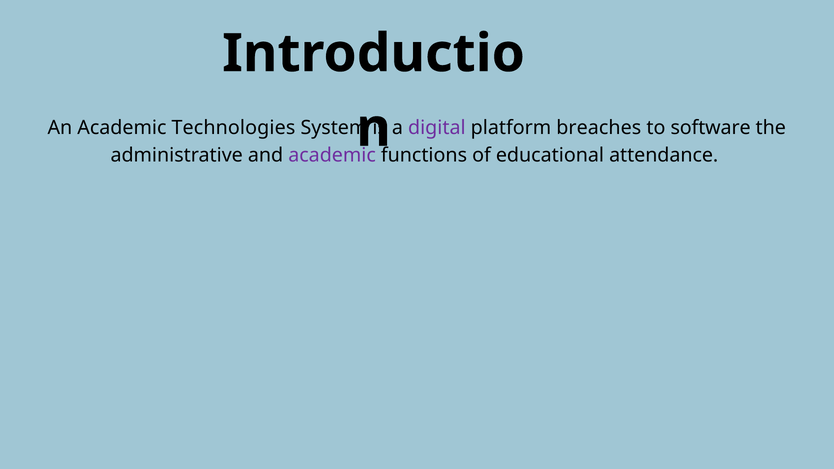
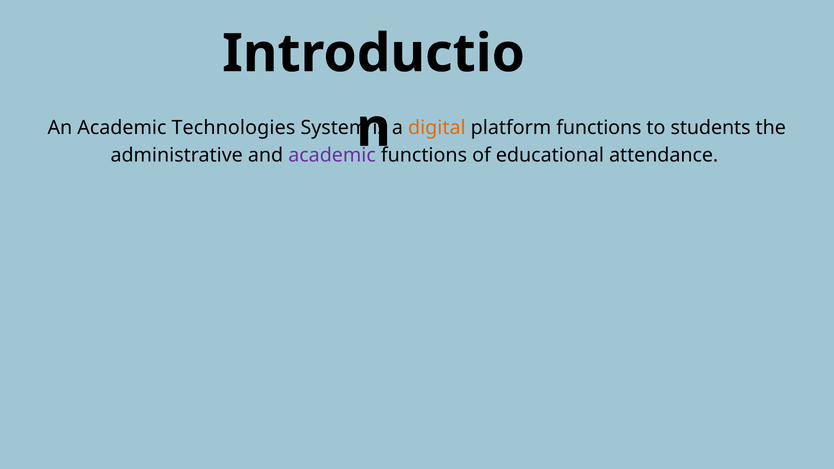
digital colour: purple -> orange (437, 128)
platform breaches: breaches -> functions (599, 128)
software: software -> students (711, 128)
